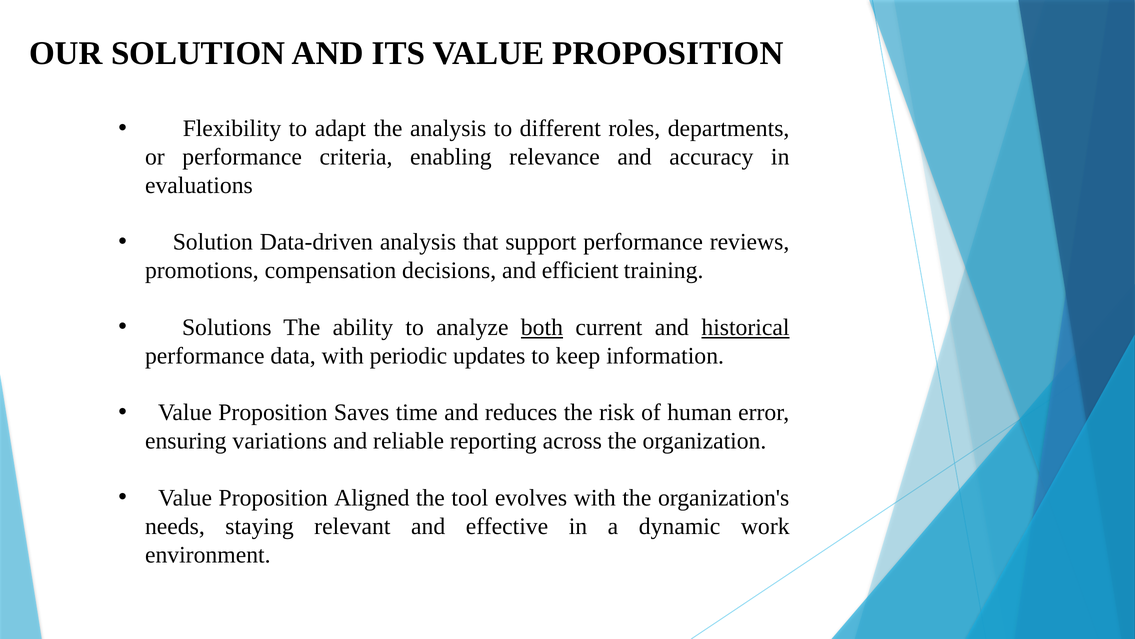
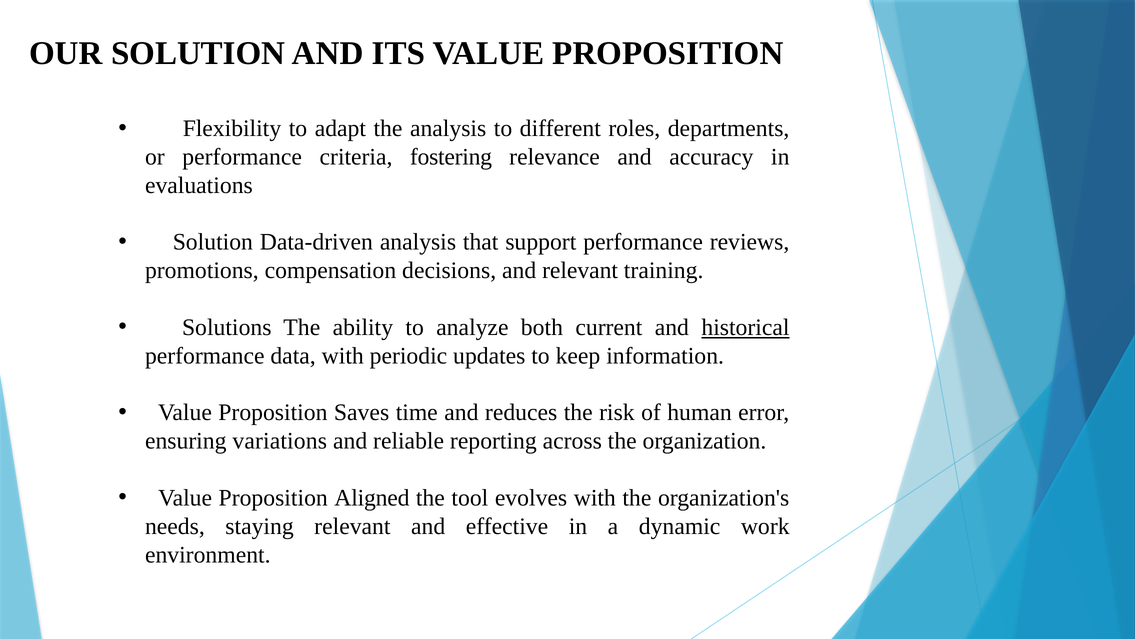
enabling: enabling -> fostering (451, 157)
and efficient: efficient -> relevant (580, 270)
both underline: present -> none (542, 327)
